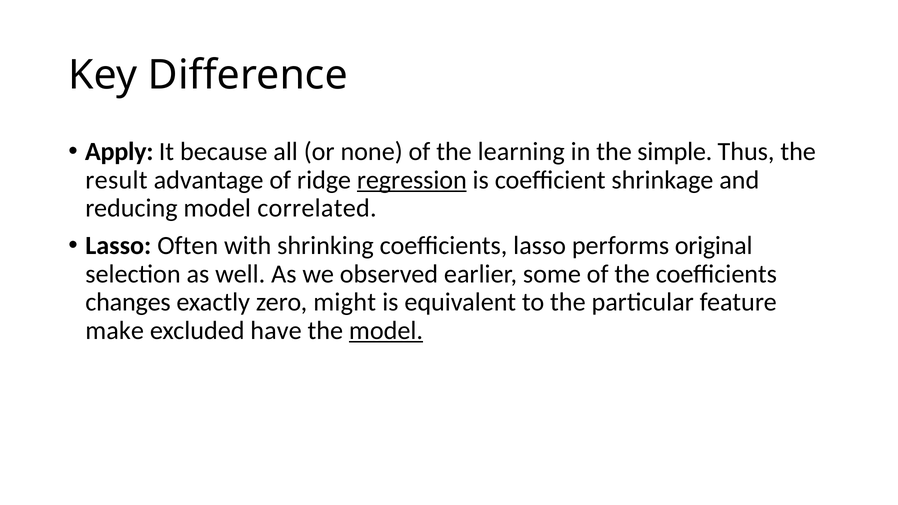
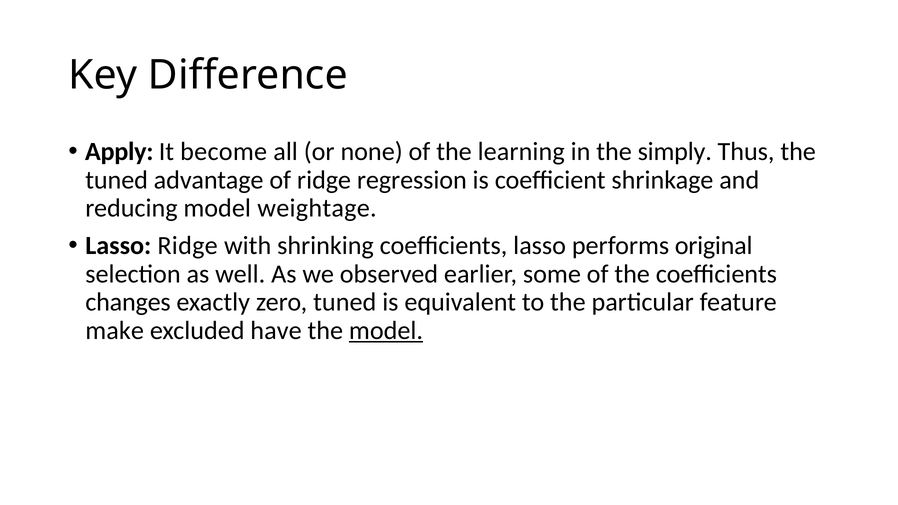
because: because -> become (224, 152)
simple: simple -> simply (675, 152)
result: result -> tuned (117, 180)
regression underline: present -> none (412, 180)
correlated: correlated -> weightage (317, 208)
Lasso Often: Often -> Ridge (188, 246)
zero might: might -> tuned (345, 302)
